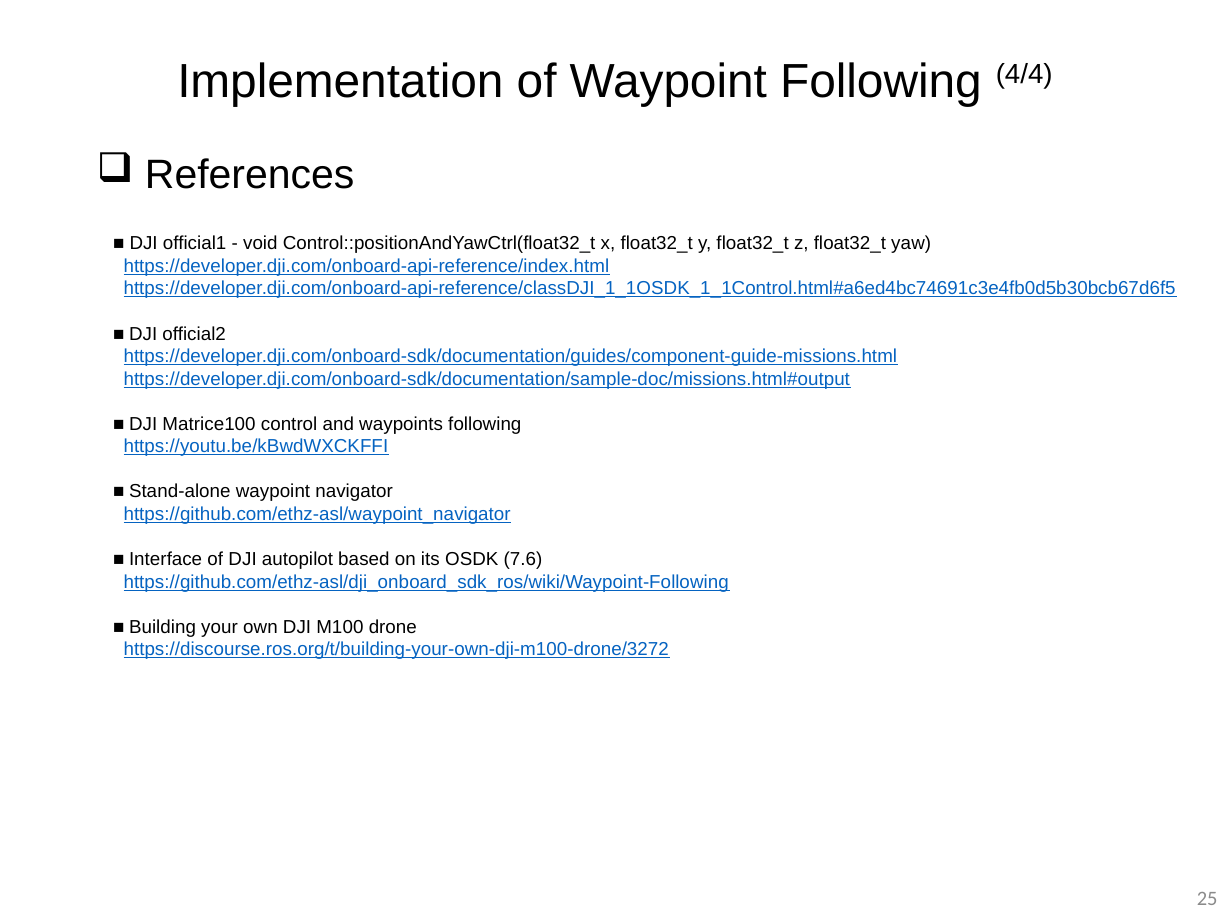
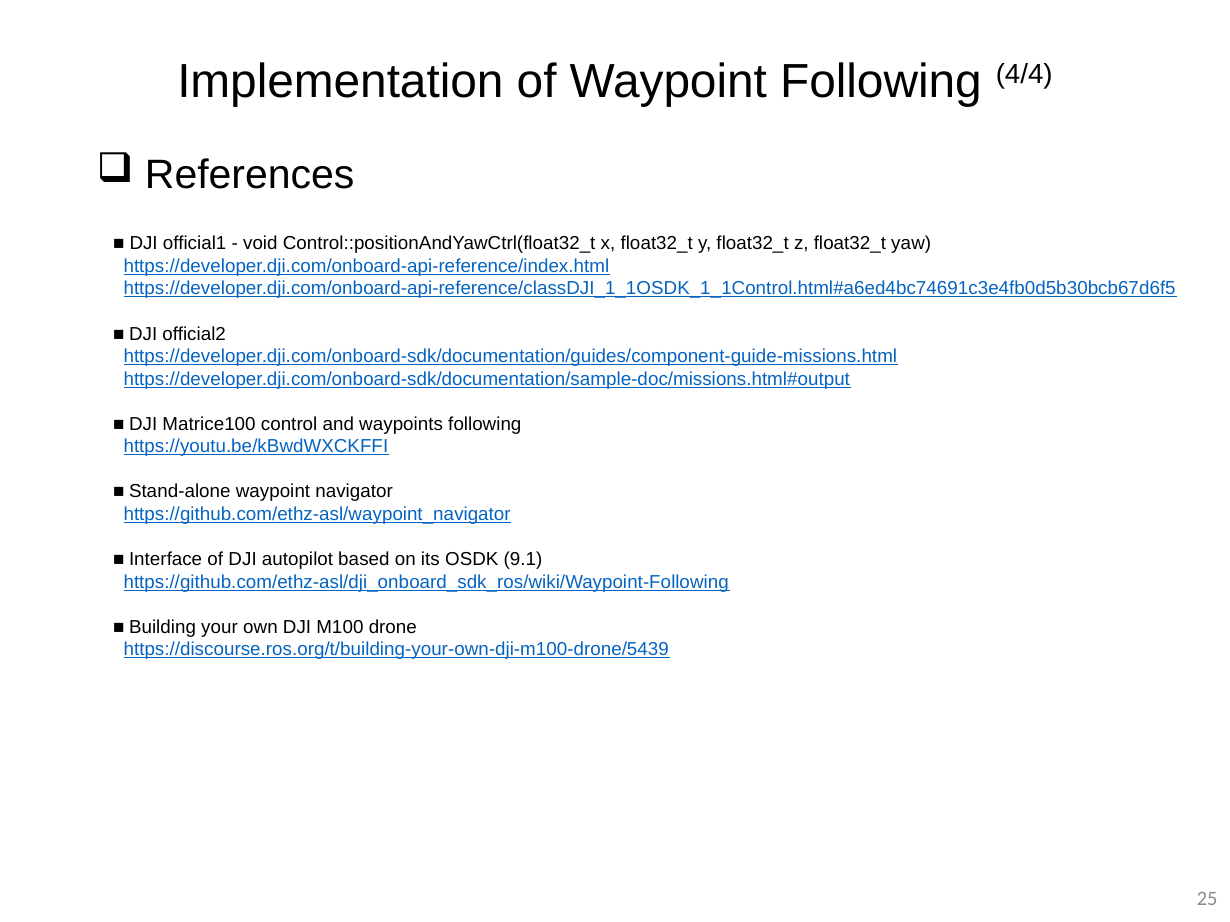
7.6: 7.6 -> 9.1 (523, 560)
https://discourse.ros.org/t/building-your-own-dji-m100-drone/3272: https://discourse.ros.org/t/building-your-own-dji-m100-drone/3272 -> https://discourse.ros.org/t/building-your-own-dji-m100-drone/5439 (396, 650)
